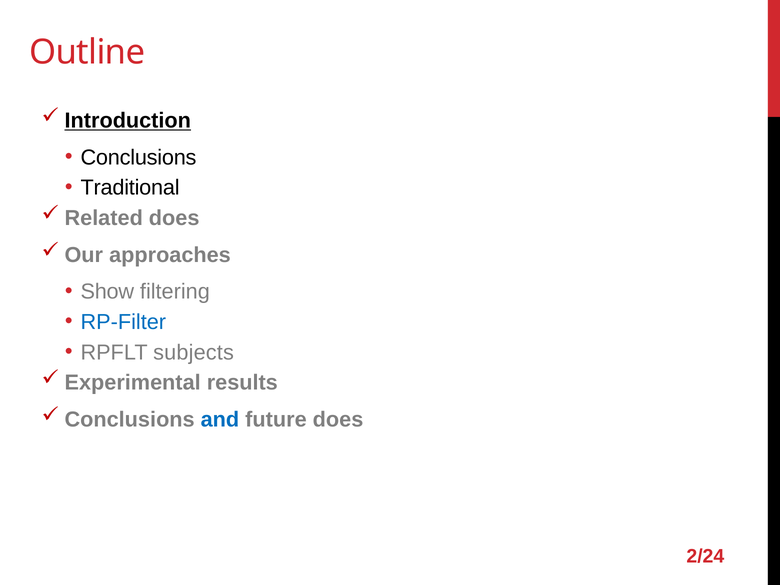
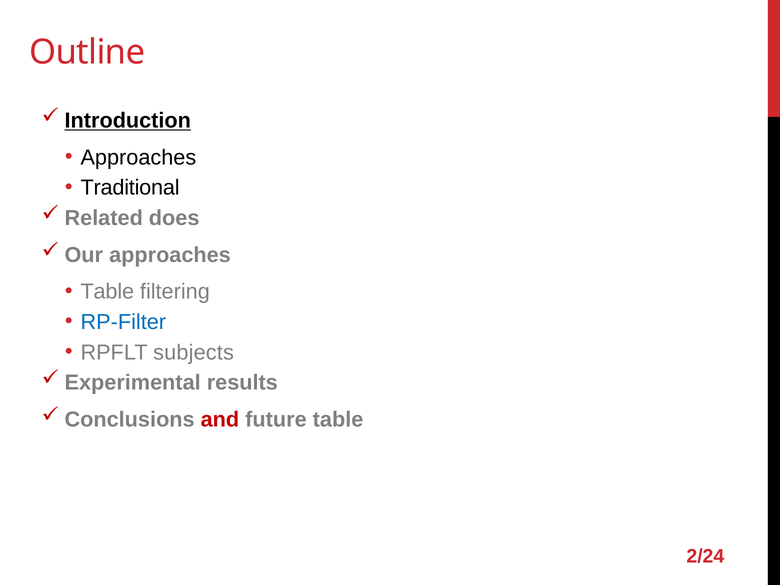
Conclusions: Conclusions -> Approaches (138, 157)
Show: Show -> Table (107, 292)
and colour: blue -> red (220, 420)
future does: does -> table (338, 420)
